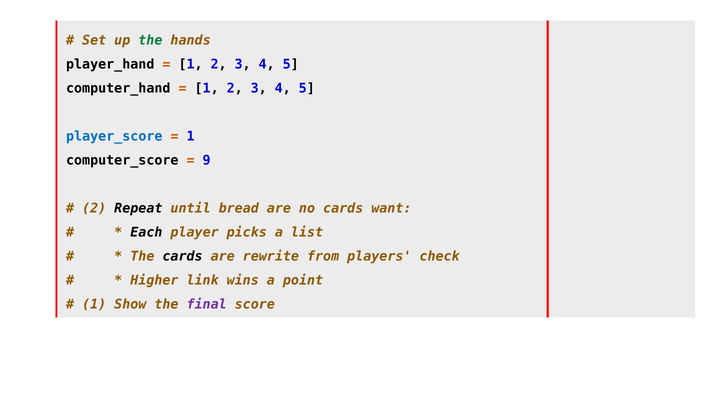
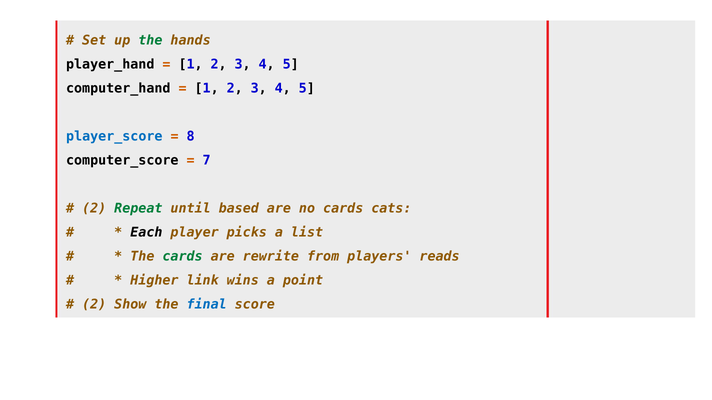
1: 1 -> 8 (191, 137)
9: 9 -> 7 (207, 161)
Repeat colour: black -> green (138, 209)
bread: bread -> based (239, 209)
want: want -> cats (391, 209)
cards colour: black -> green (183, 257)
check: check -> reads (440, 257)
1: 1 -> 2 (94, 305)
final colour: purple -> blue (207, 305)
